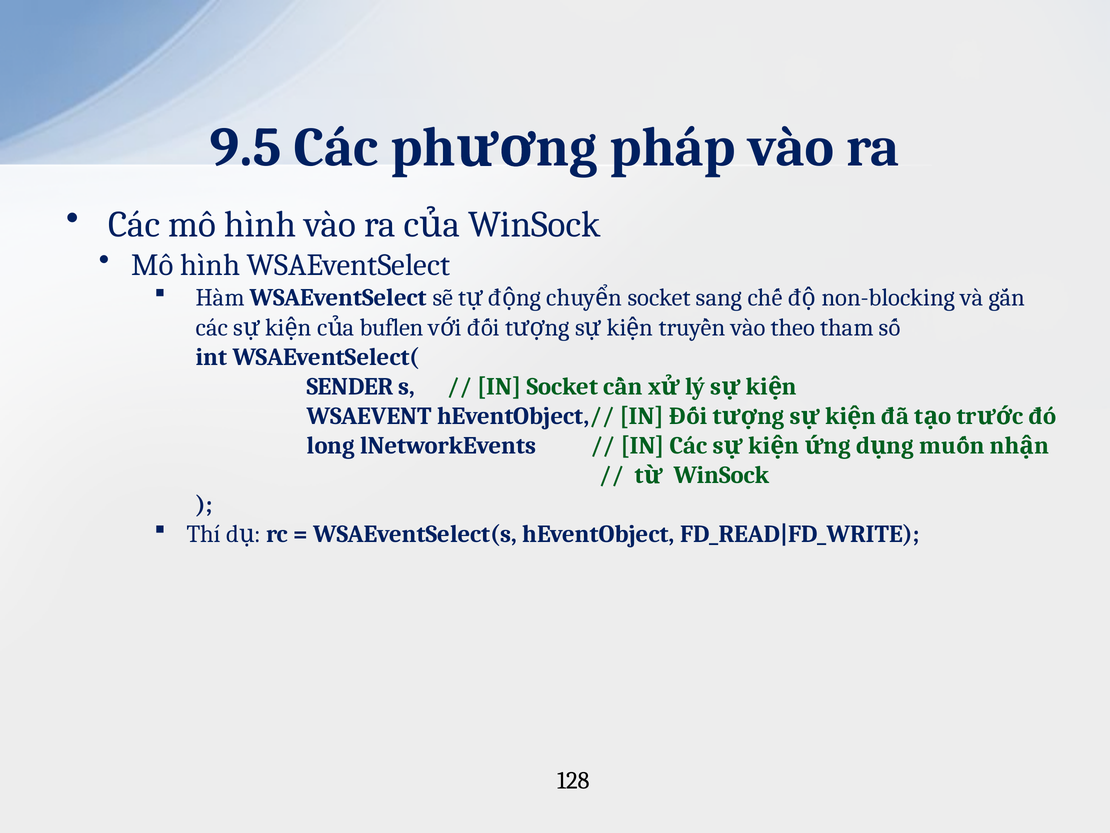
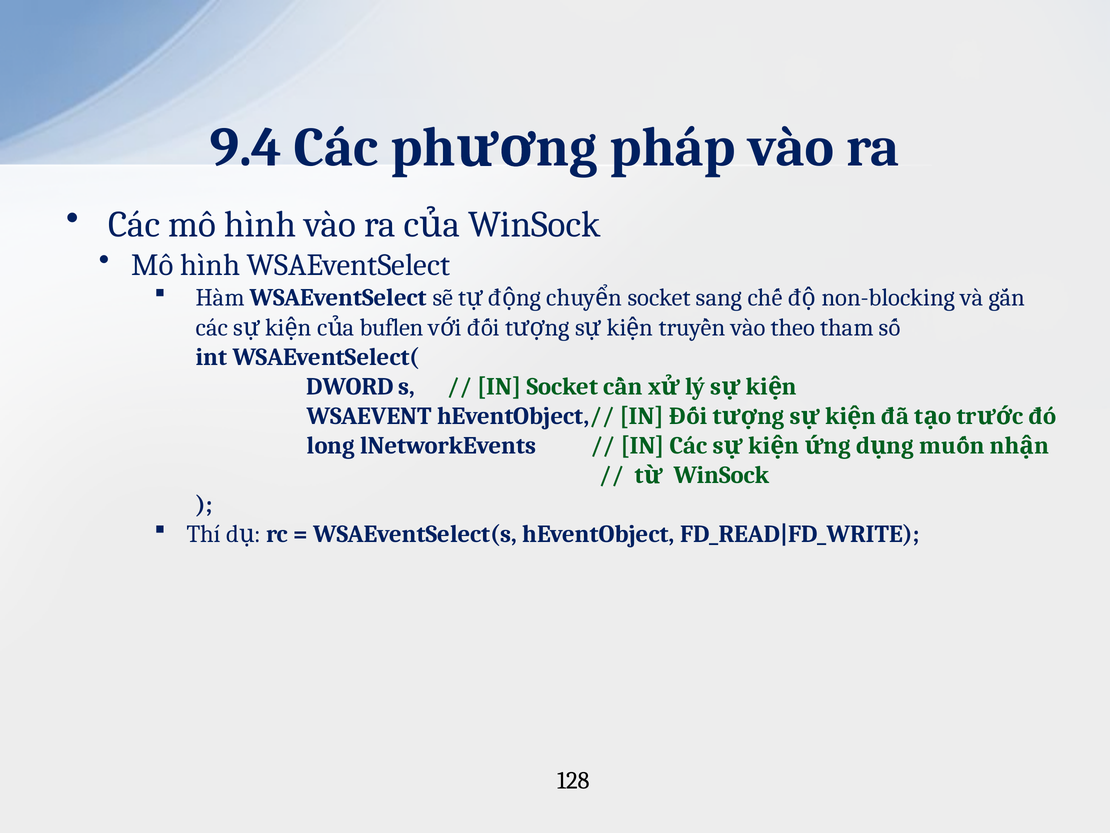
9.5: 9.5 -> 9.4 (246, 147)
SENDER: SENDER -> DWORD (350, 386)
